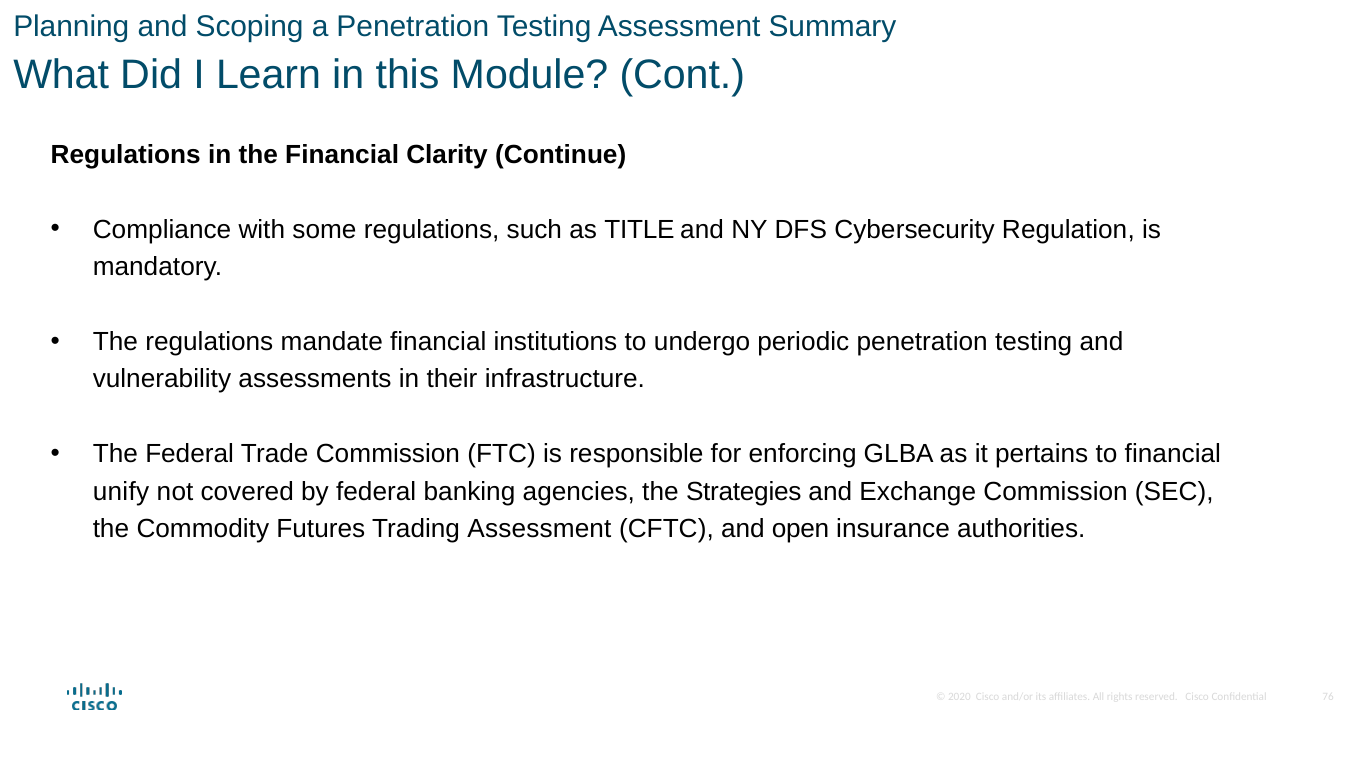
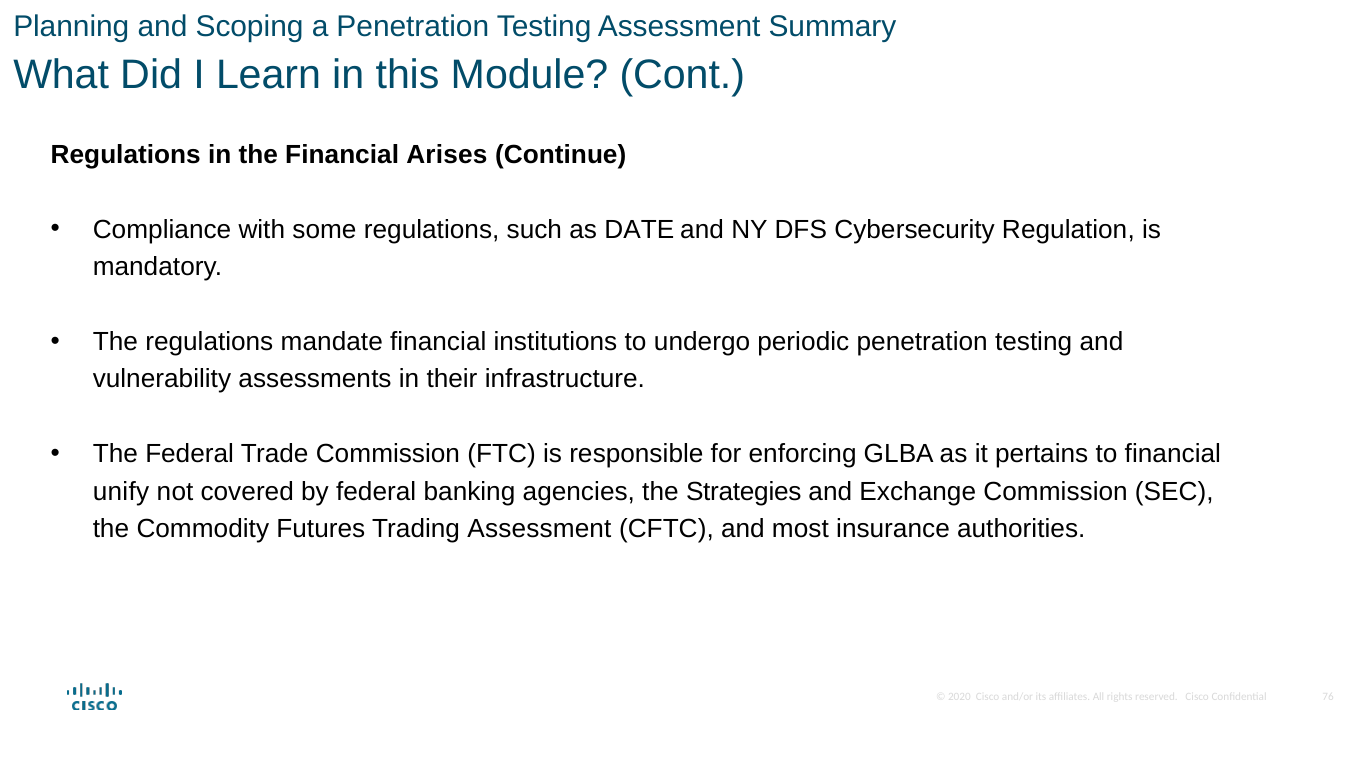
Clarity: Clarity -> Arises (447, 155)
TITLE: TITLE -> DATE (639, 229)
open: open -> most (800, 529)
